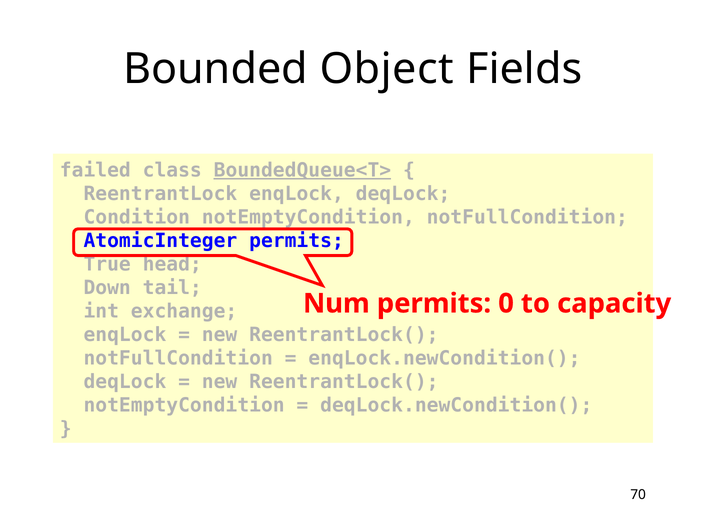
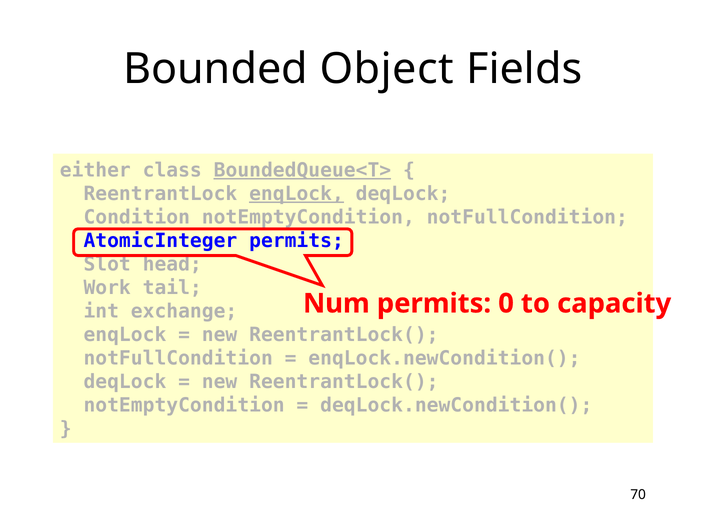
failed: failed -> either (95, 170)
enqLock underline: none -> present (296, 194)
True: True -> Slot (107, 265)
Down: Down -> Work (107, 288)
